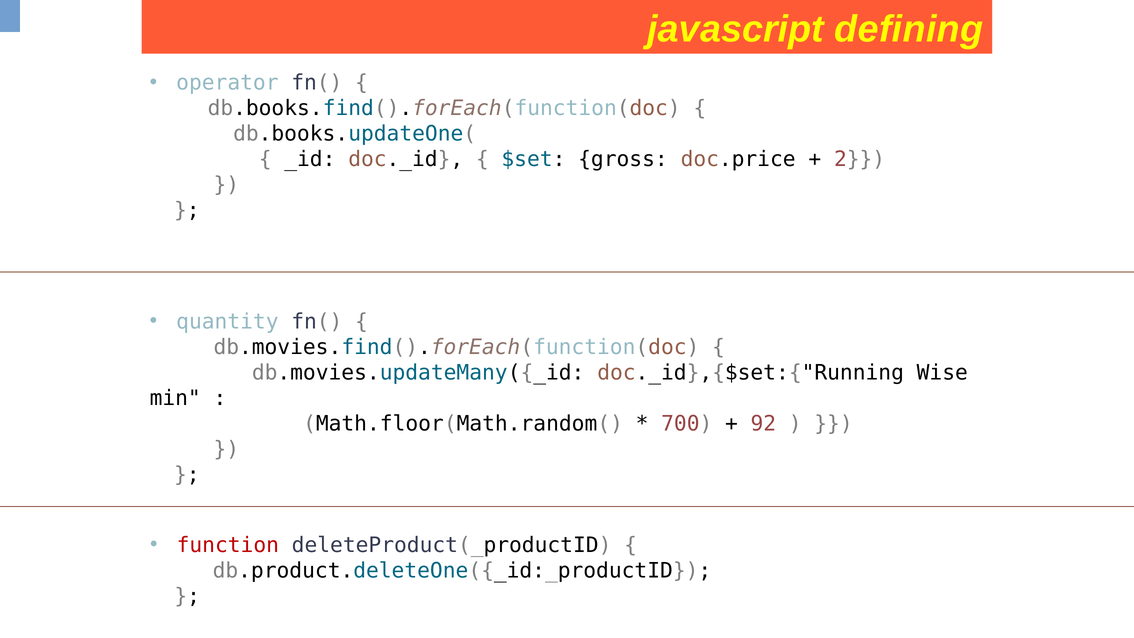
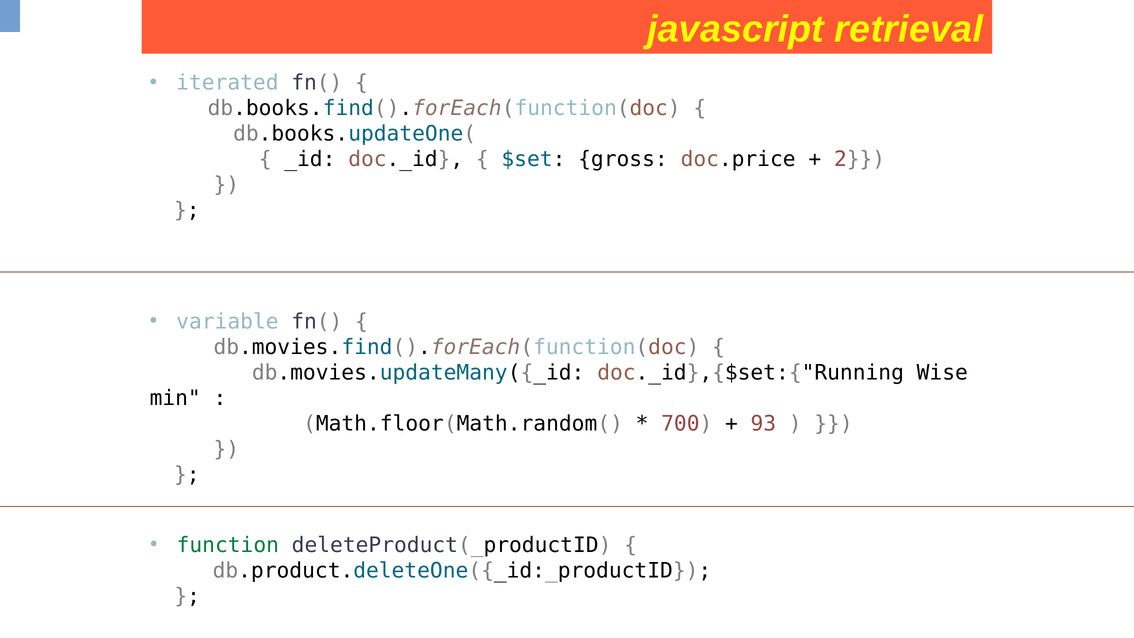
defining: defining -> retrieval (909, 30)
operator: operator -> iterated (227, 83)
quantity: quantity -> variable (227, 321)
92: 92 -> 93 (763, 424)
function colour: red -> green (228, 545)
